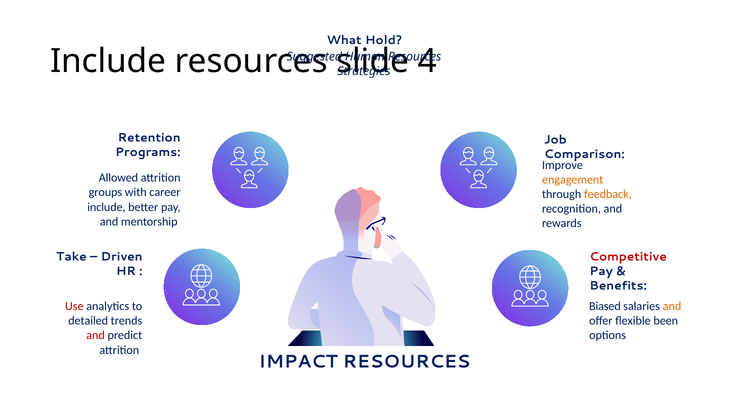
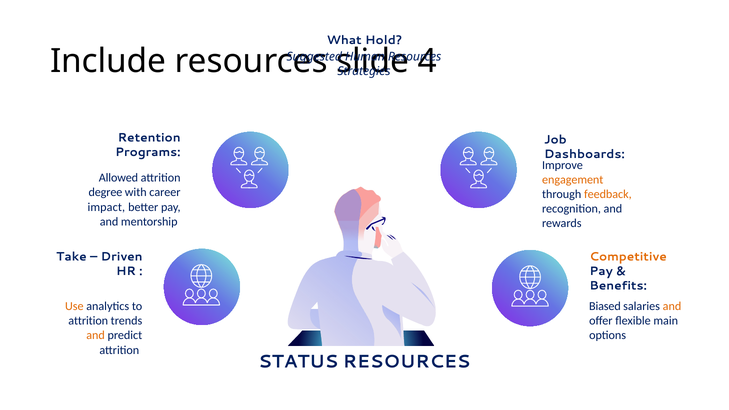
Comparison: Comparison -> Dashboards (584, 154)
groups: groups -> degree (105, 192)
include: include -> impact (106, 207)
Competitive colour: red -> orange (628, 257)
Use colour: red -> orange (74, 306)
detailed: detailed -> attrition (88, 321)
been: been -> main (666, 321)
and colour: red -> orange (96, 335)
IMPACT: IMPACT -> STATUS (298, 362)
